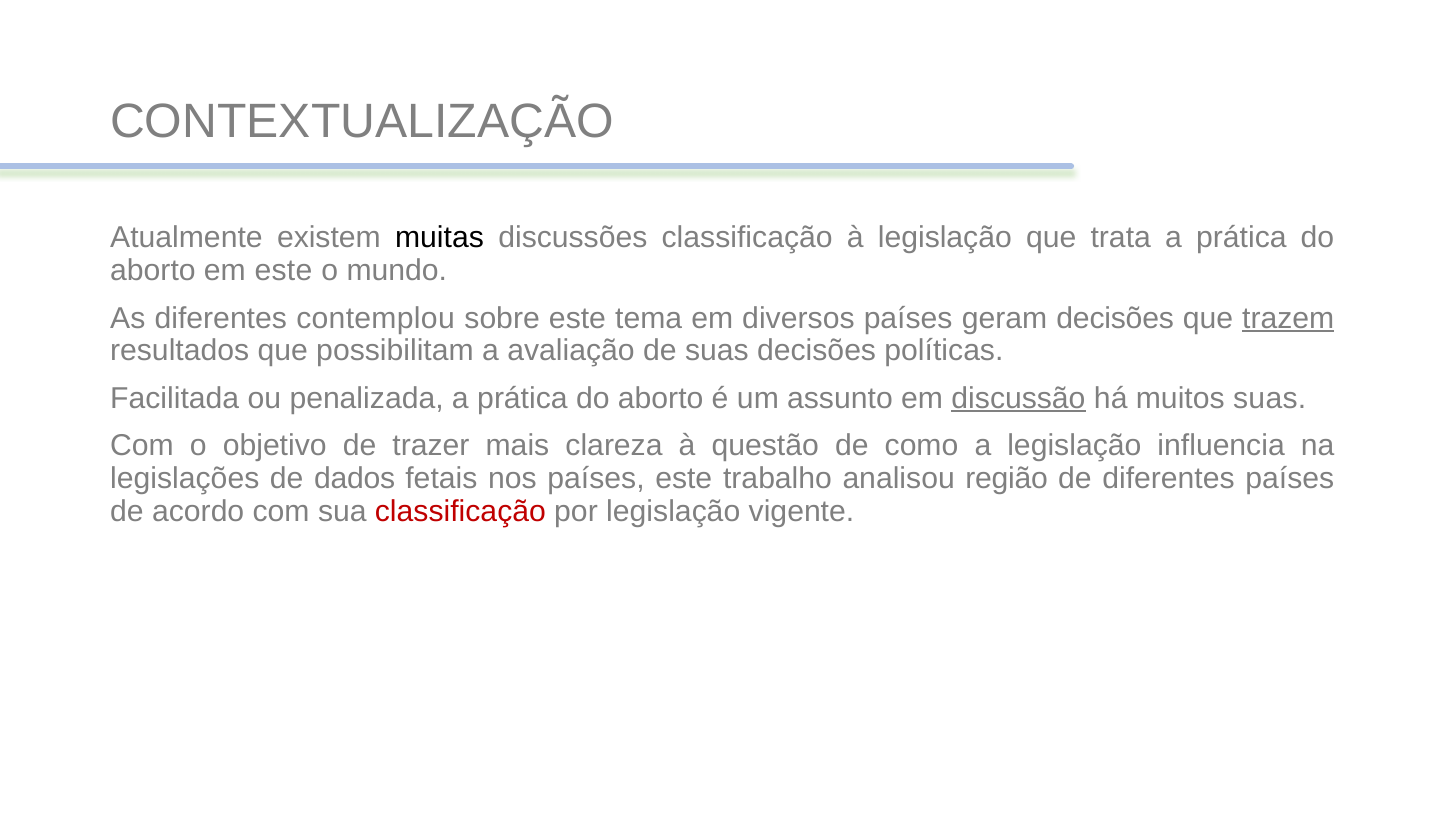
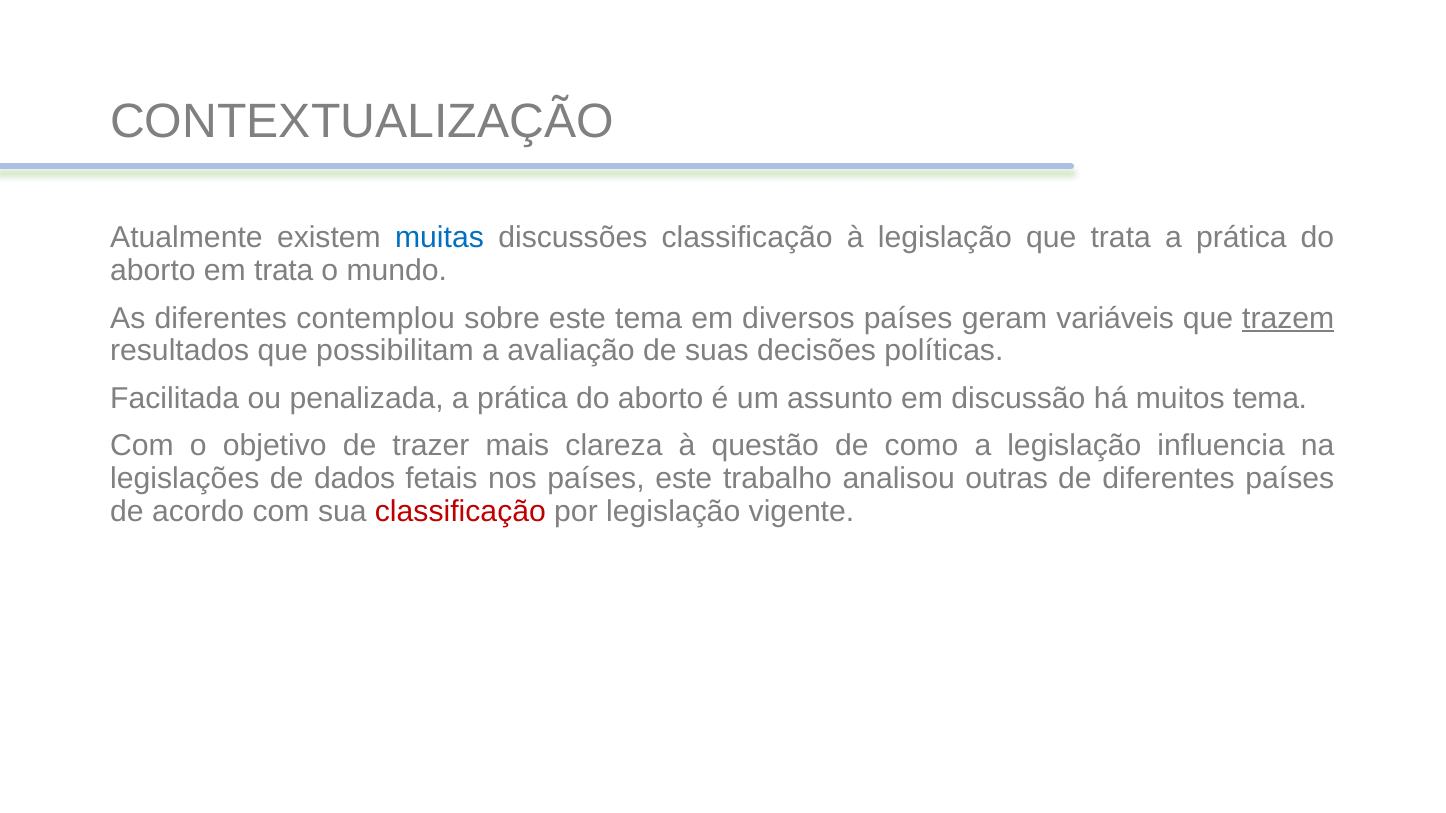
muitas colour: black -> blue (439, 238)
em este: este -> trata (284, 271)
geram decisões: decisões -> variáveis (1115, 318)
discussão underline: present -> none (1018, 399)
muitos suas: suas -> tema (1270, 399)
região: região -> outras (1007, 479)
